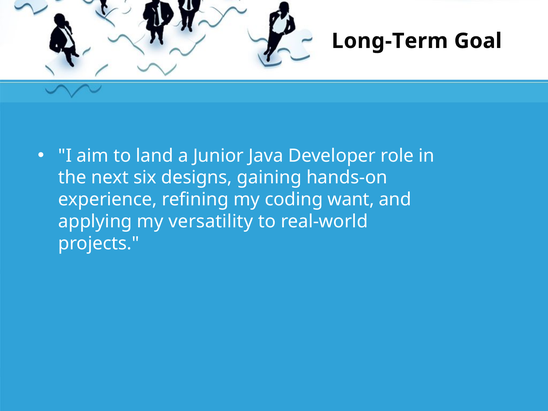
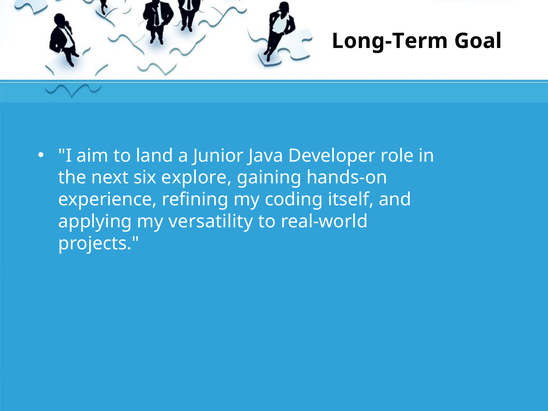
designs: designs -> explore (197, 178)
want: want -> itself (351, 200)
